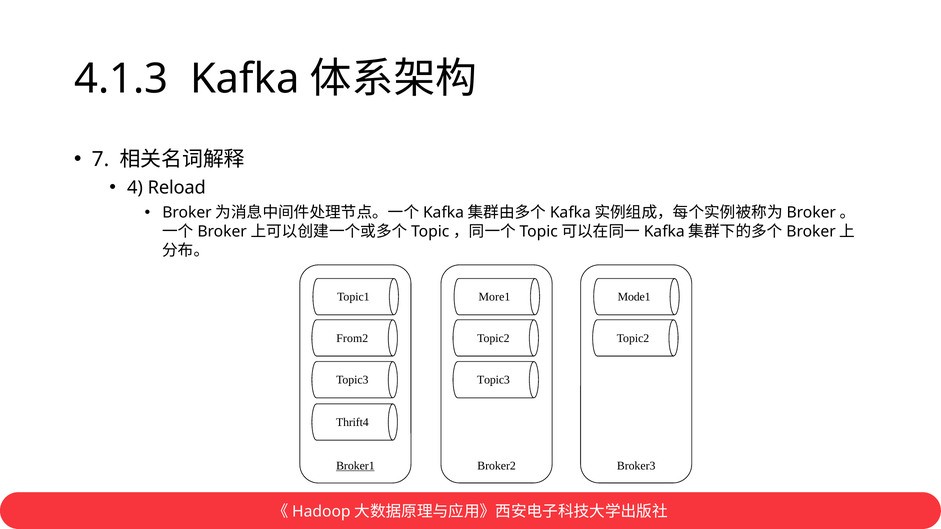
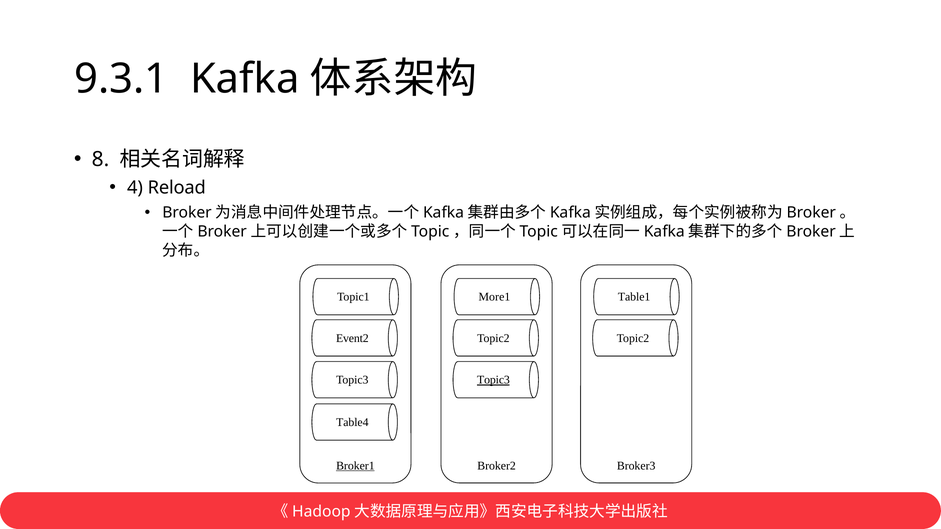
4.1.3: 4.1.3 -> 9.3.1 (121, 79)
7: 7 -> 8 (100, 160)
Mode1: Mode1 -> Table1 (634, 297)
From2: From2 -> Event2 (352, 338)
Topic3 underline: none -> present (493, 380)
Thrift4: Thrift4 -> Table4 (352, 423)
